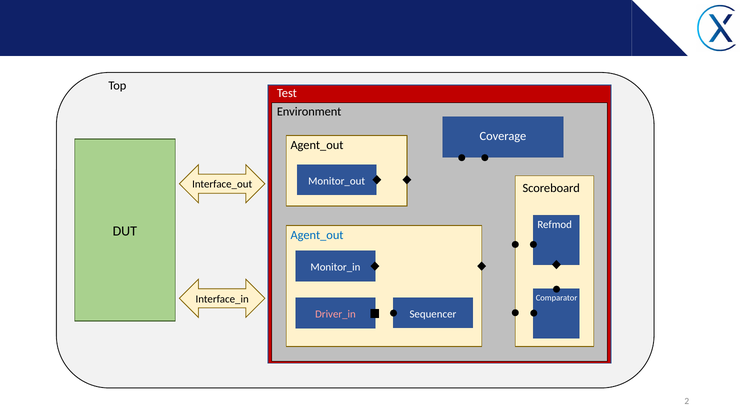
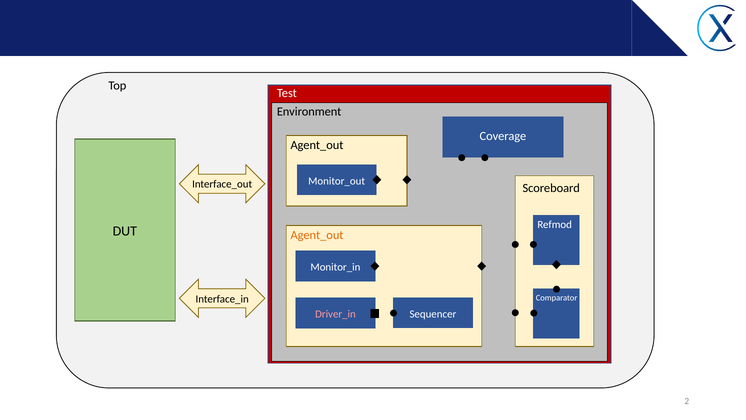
Agent_out colour: blue -> orange (317, 235)
